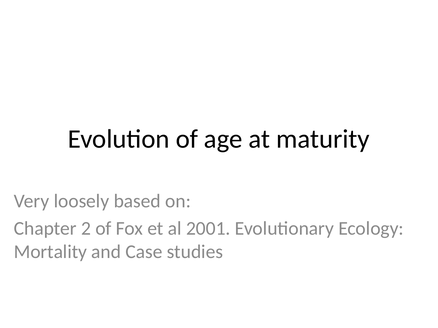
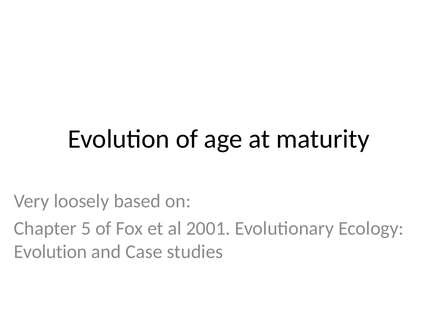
2: 2 -> 5 (86, 229)
Mortality: Mortality -> Evolution (50, 252)
